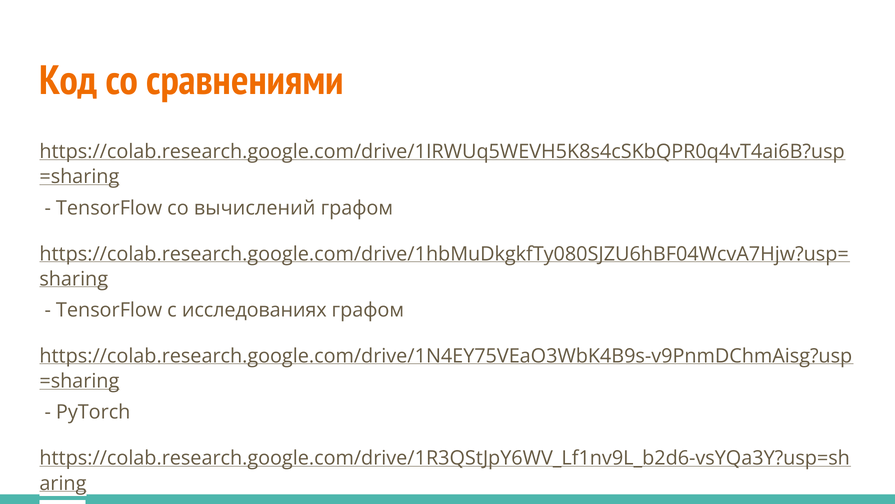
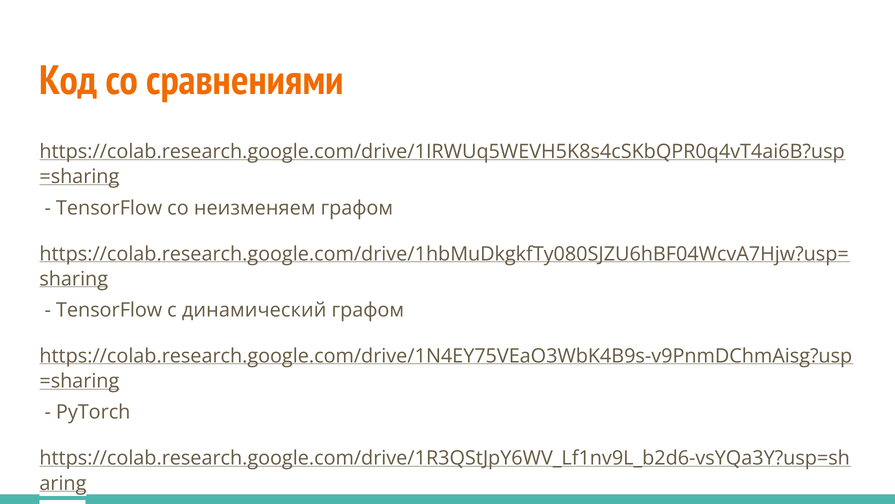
вычислений: вычислений -> неизменяем (255, 208)
исследованиях: исследованиях -> динамический (254, 310)
